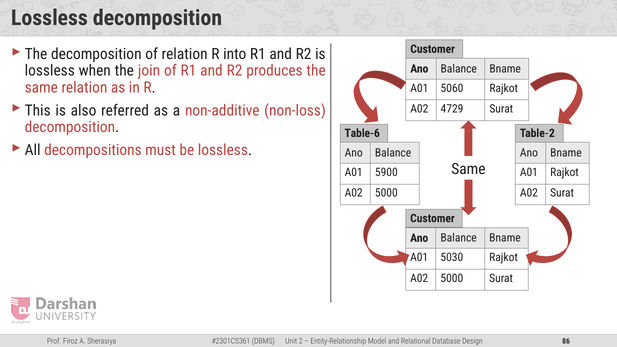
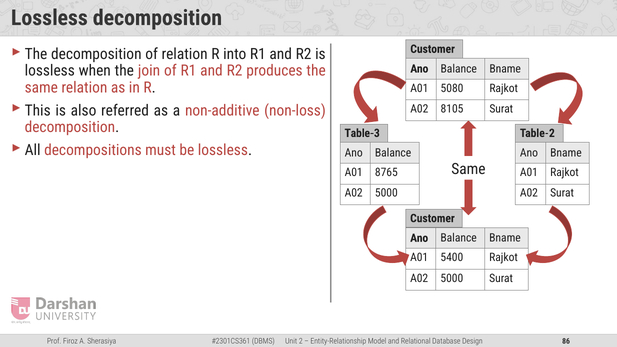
5060: 5060 -> 5080 (452, 88)
4729: 4729 -> 8105 (452, 109)
Table-6: Table-6 -> Table-3 (362, 133)
5900: 5900 -> 8765 (386, 172)
5030: 5030 -> 5400 (452, 258)
